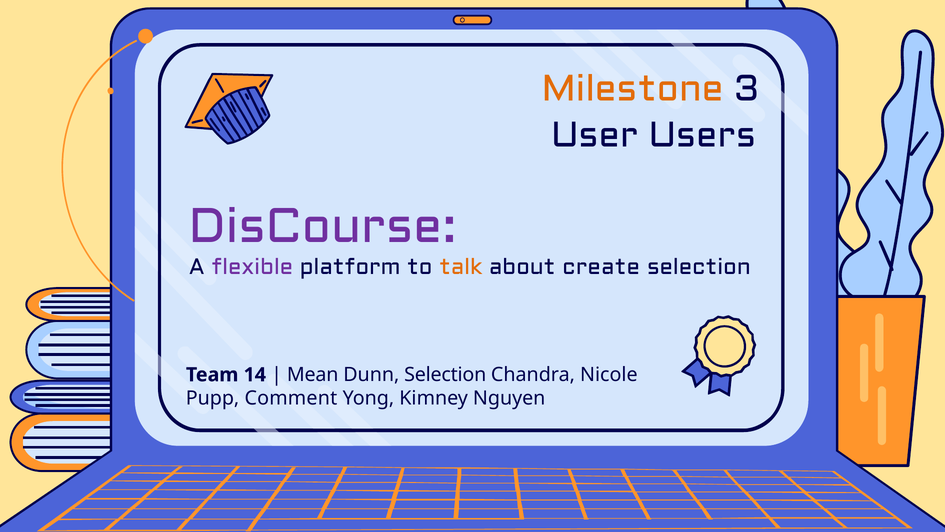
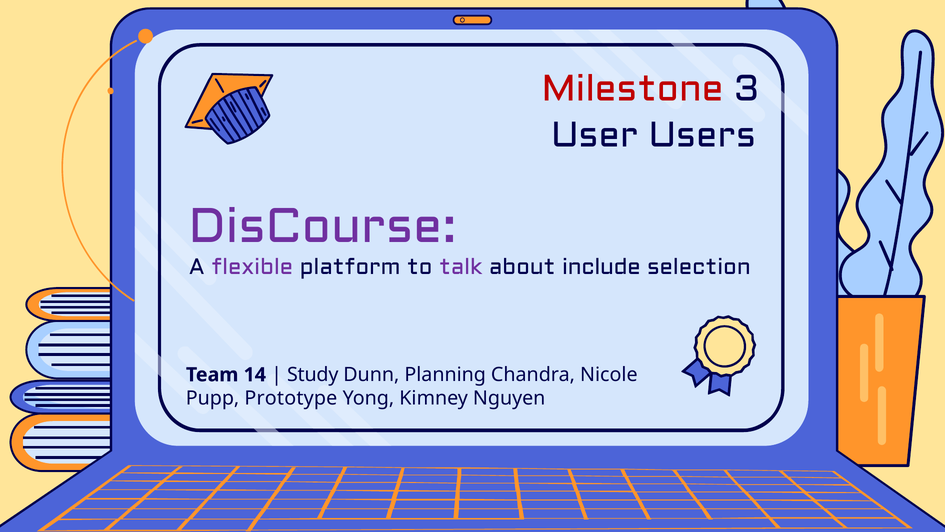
Milestone colour: orange -> red (633, 89)
talk colour: orange -> purple (461, 267)
create: create -> include (601, 267)
Mean: Mean -> Study (313, 374)
Dunn Selection: Selection -> Planning (445, 374)
Comment: Comment -> Prototype (291, 398)
